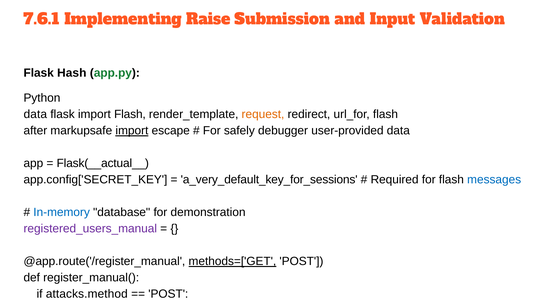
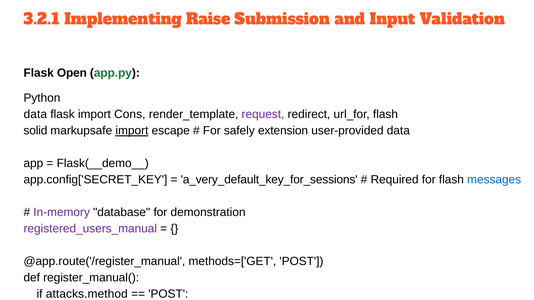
7.6.1: 7.6.1 -> 3.2.1 (42, 20)
Hash: Hash -> Open (72, 73)
import Flash: Flash -> Cons (130, 115)
request colour: orange -> purple (263, 115)
after: after -> solid (35, 131)
debugger: debugger -> extension (283, 131)
Flask(__actual__: Flask(__actual__ -> Flask(__demo__ (103, 164)
In-memory colour: blue -> purple (62, 213)
methods=['GET underline: present -> none (232, 262)
